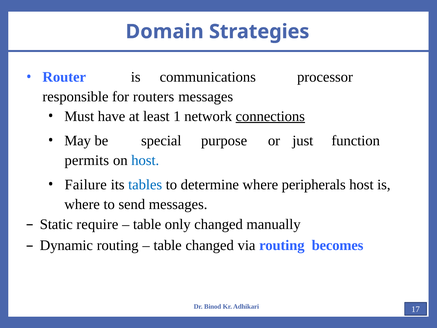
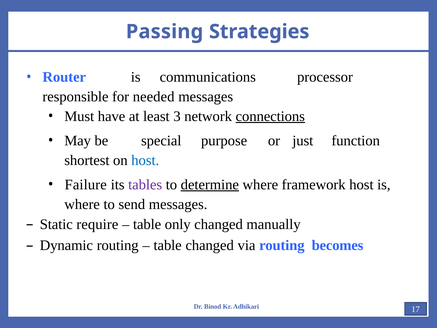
Domain: Domain -> Passing (165, 32)
routers: routers -> needed (154, 97)
1: 1 -> 3 (177, 116)
permits: permits -> shortest (87, 160)
tables colour: blue -> purple (145, 184)
determine underline: none -> present (210, 184)
peripherals: peripherals -> framework (314, 184)
